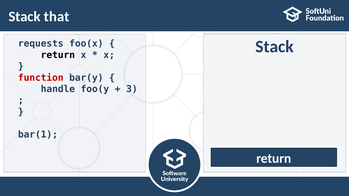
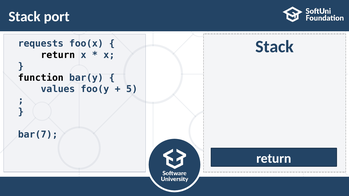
that: that -> port (57, 17)
function colour: red -> black (41, 78)
handle: handle -> values (58, 89)
3: 3 -> 5 (132, 89)
bar(1: bar(1 -> bar(7 (38, 135)
